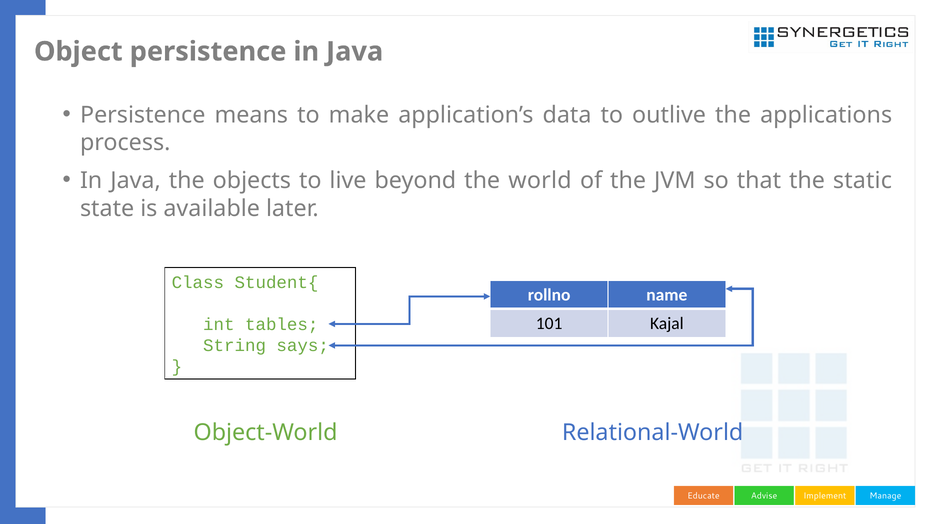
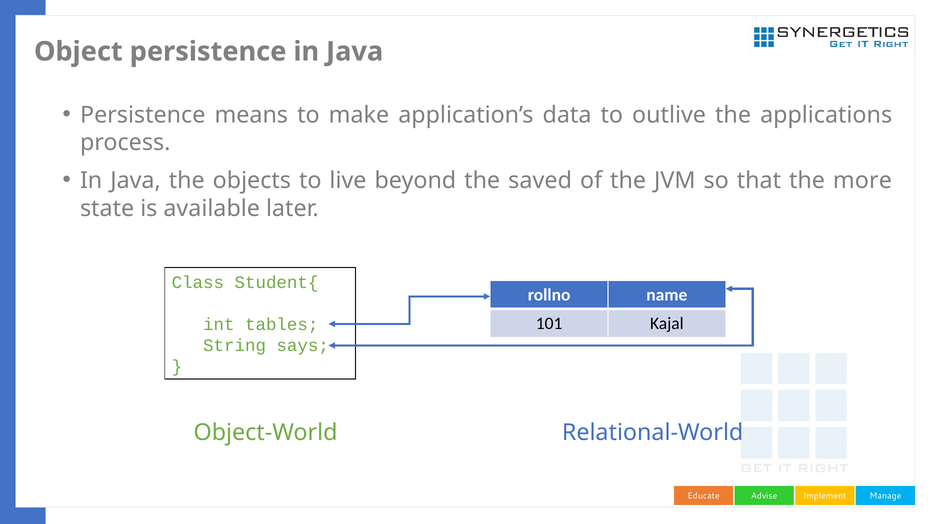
world: world -> saved (540, 181)
static: static -> more (862, 181)
